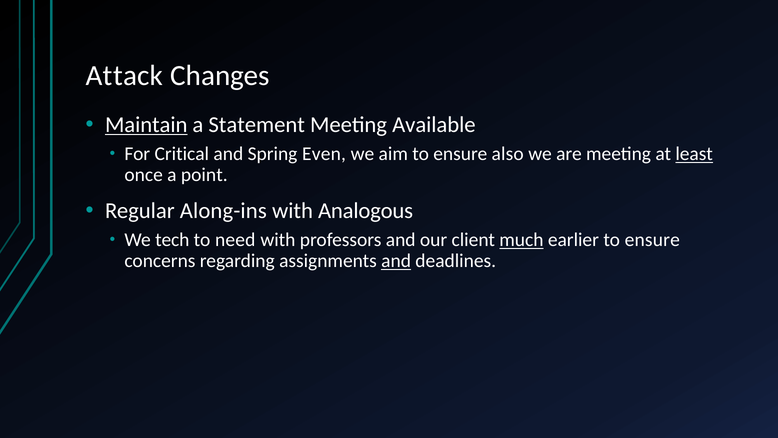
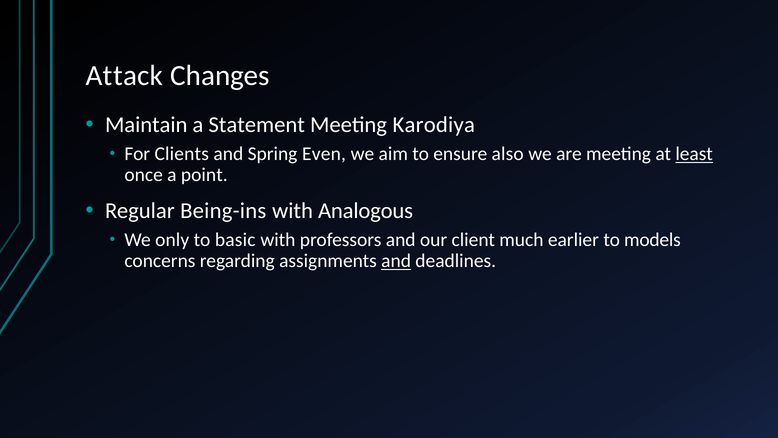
Maintain underline: present -> none (146, 125)
Available: Available -> Karodiya (434, 125)
Critical: Critical -> Clients (182, 154)
Along-ins: Along-ins -> Being-ins (223, 211)
tech: tech -> only (172, 240)
need: need -> basic (235, 240)
much underline: present -> none (521, 240)
earlier to ensure: ensure -> models (652, 240)
